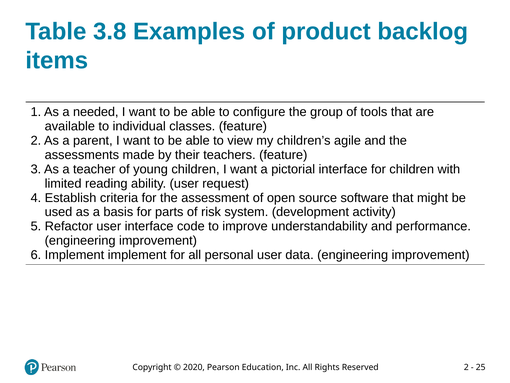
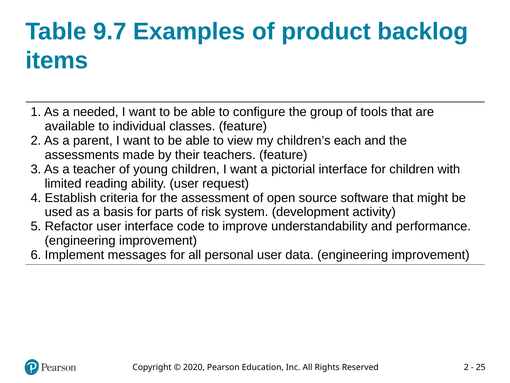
3.8: 3.8 -> 9.7 (110, 32)
agile: agile -> each (348, 140)
Implement implement: implement -> messages (137, 255)
